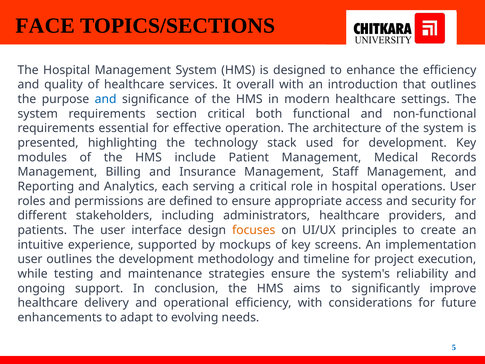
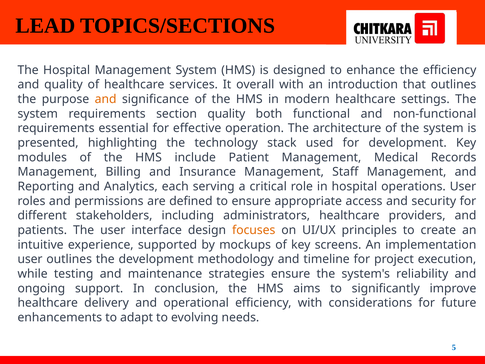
FACE: FACE -> LEAD (45, 26)
and colour: blue -> orange (106, 99)
section critical: critical -> quality (226, 114)
